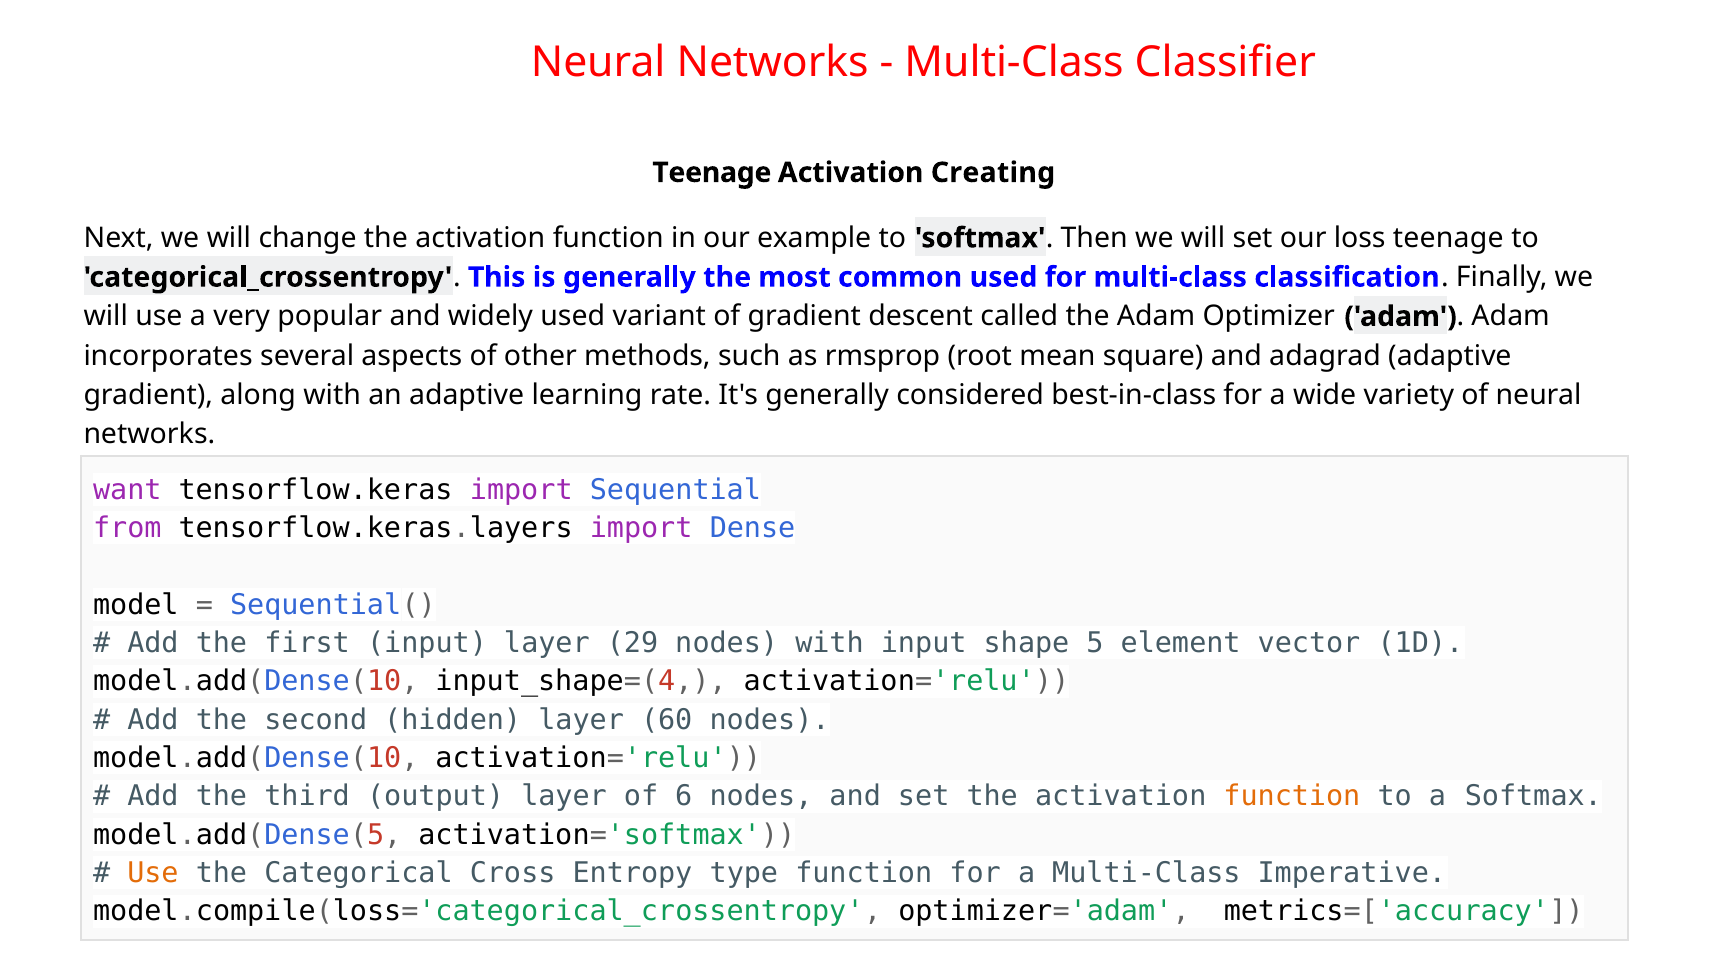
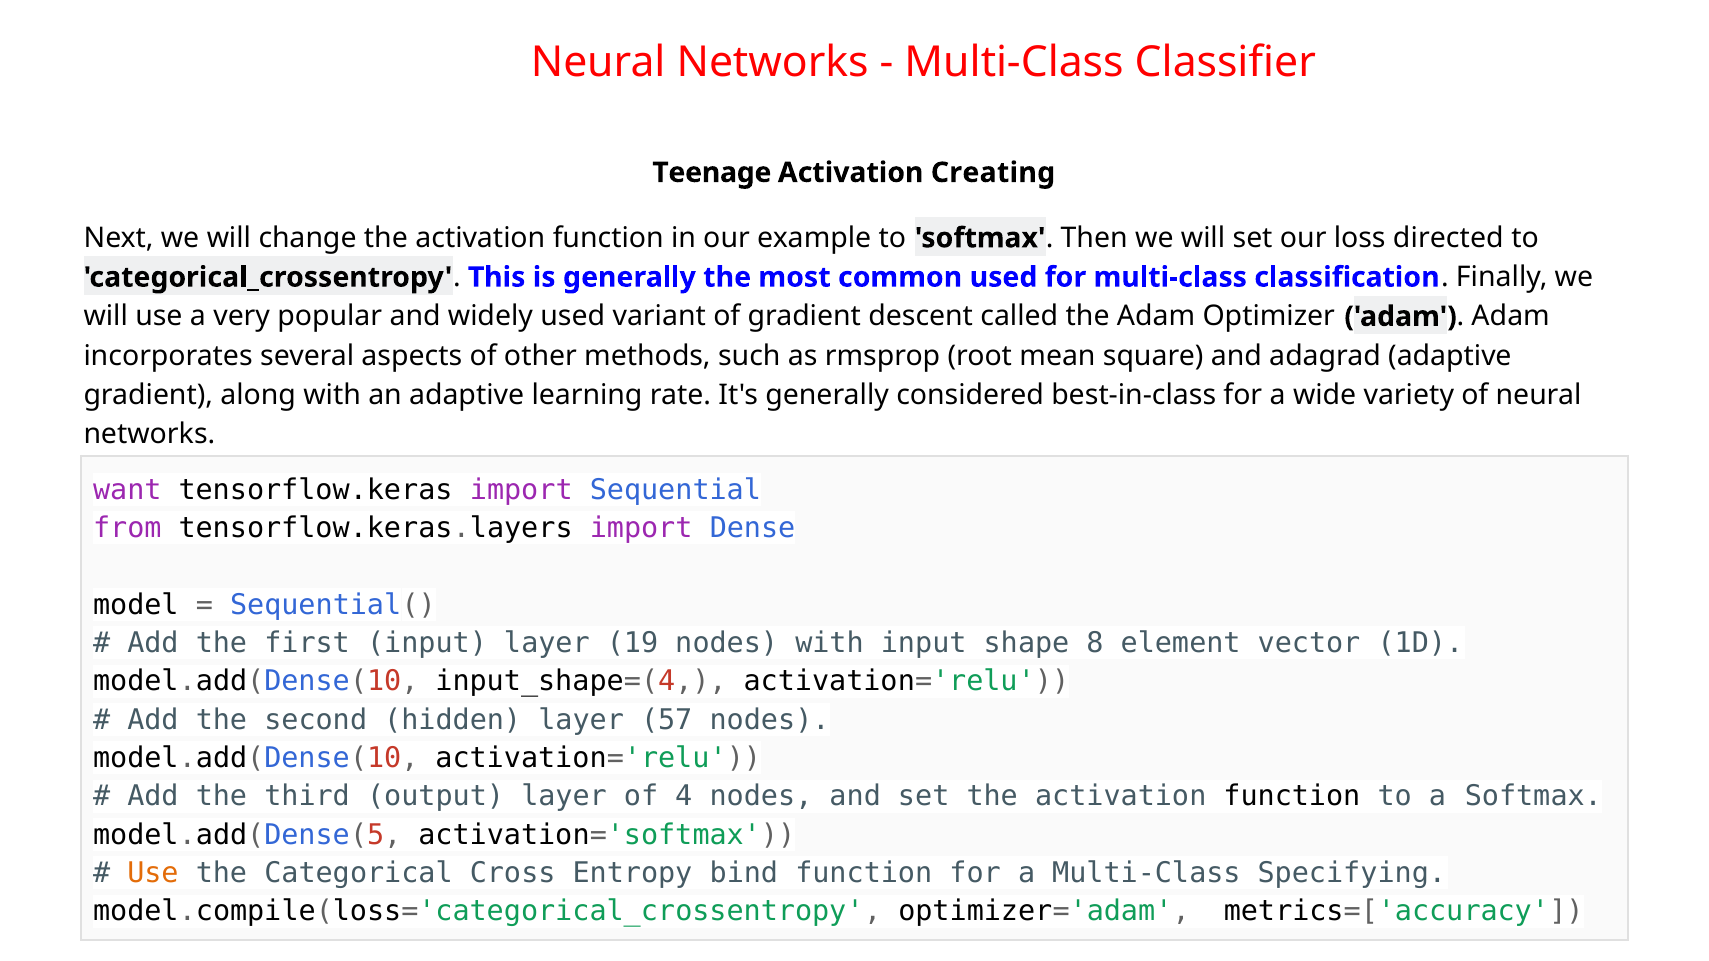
loss teenage: teenage -> directed (1448, 238)
29: 29 -> 19 (633, 643)
5: 5 -> 8 (1095, 643)
60: 60 -> 57 (667, 720)
6: 6 -> 4 (684, 797)
function colour: orange -> black (1292, 797)
type: type -> bind (744, 874)
Imperative: Imperative -> Specifying (1352, 874)
